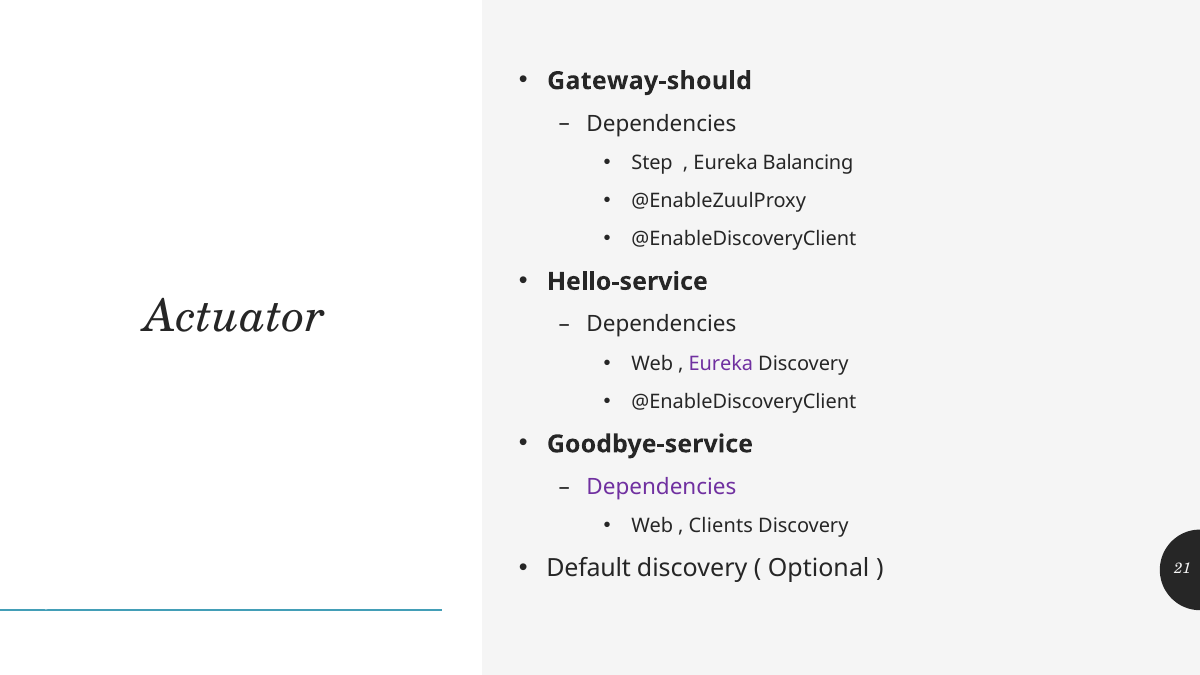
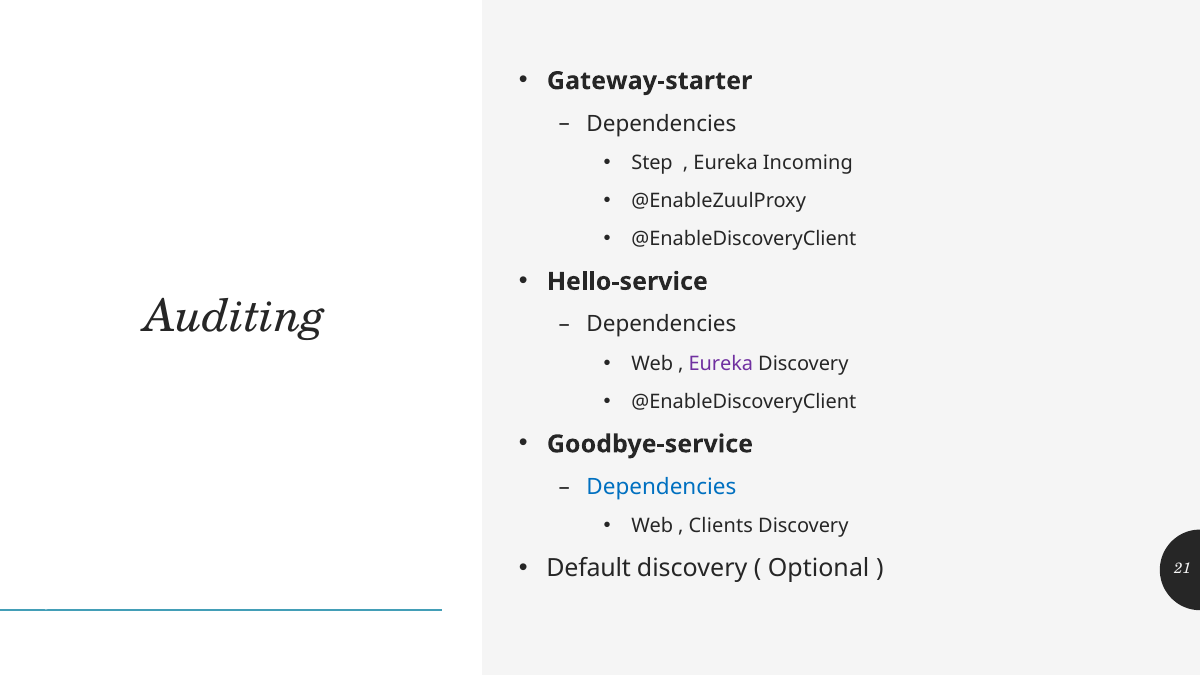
Gateway-should: Gateway-should -> Gateway-starter (650, 81)
Balancing: Balancing -> Incoming (808, 163)
Actuator: Actuator -> Auditing (235, 317)
Dependencies colour: purple -> blue (661, 487)
